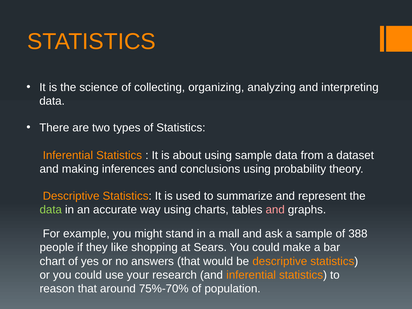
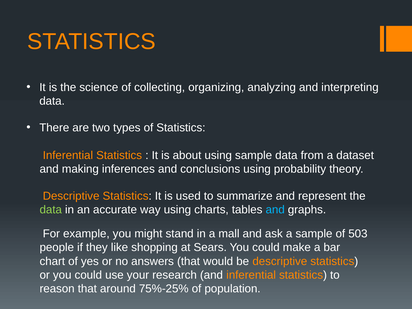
and colour: pink -> light blue (275, 210)
388: 388 -> 503 (358, 234)
75%-70%: 75%-70% -> 75%-25% (164, 289)
